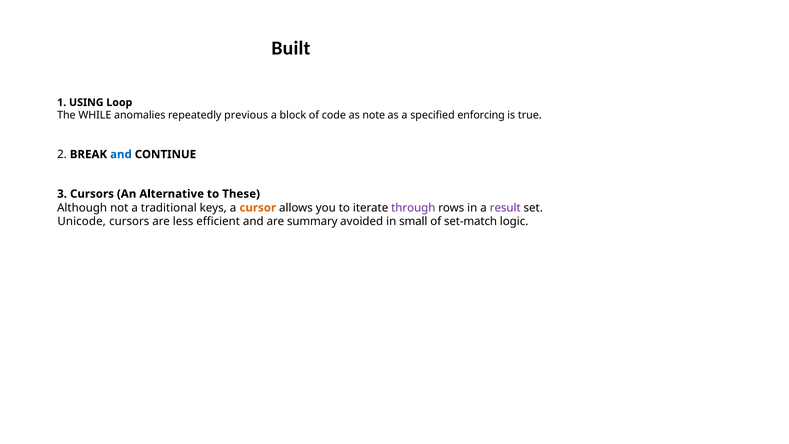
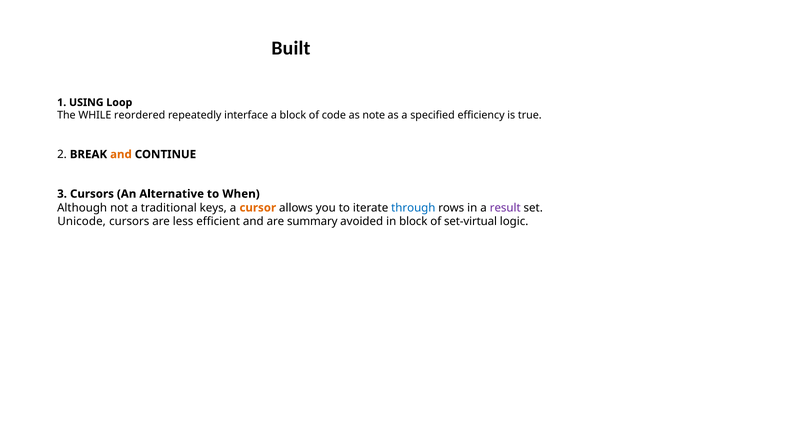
anomalies: anomalies -> reordered (140, 115)
previous: previous -> interface (246, 115)
enforcing: enforcing -> efficiency (481, 115)
and colour: blue -> orange (121, 154)
These: These -> When (241, 194)
through colour: purple -> blue (413, 208)
in small: small -> block (413, 221)
set-match: set-match -> set-virtual (471, 221)
